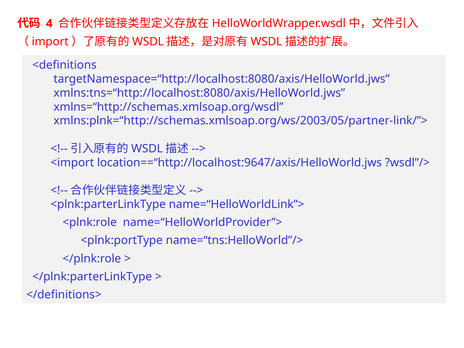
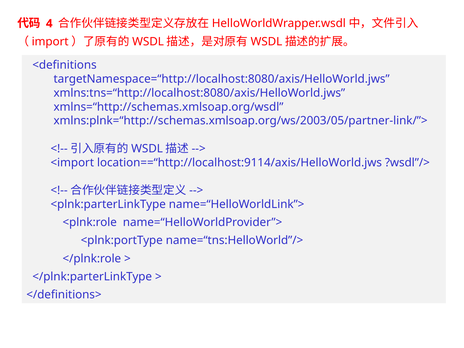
location==“http://localhost:9647/axis/HelloWorld.jws: location==“http://localhost:9647/axis/HelloWorld.jws -> location==“http://localhost:9114/axis/HelloWorld.jws (239, 163)
